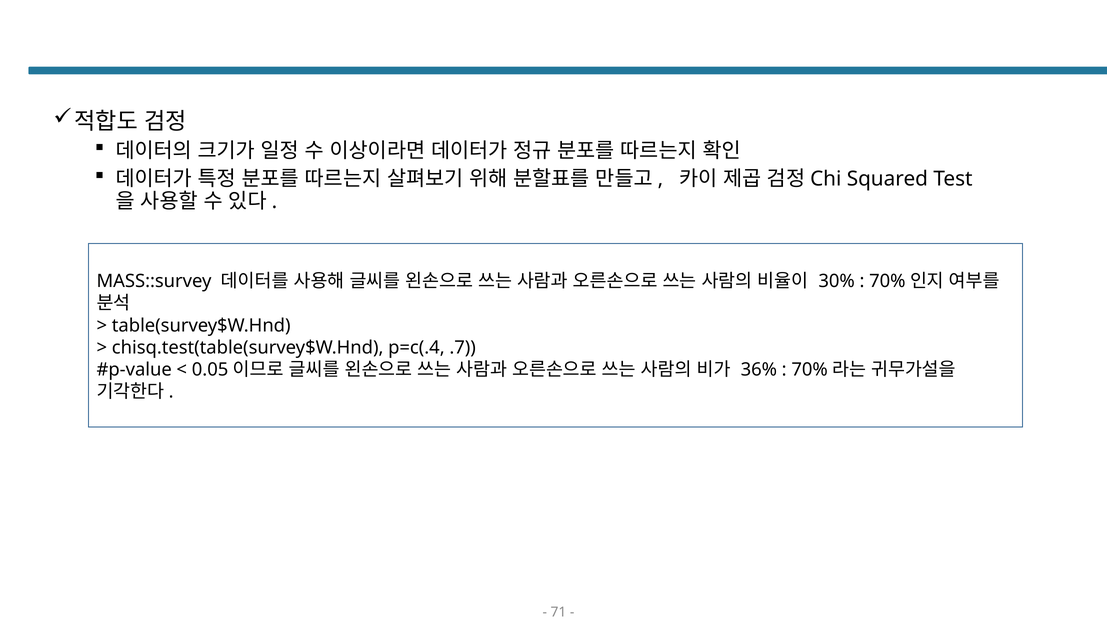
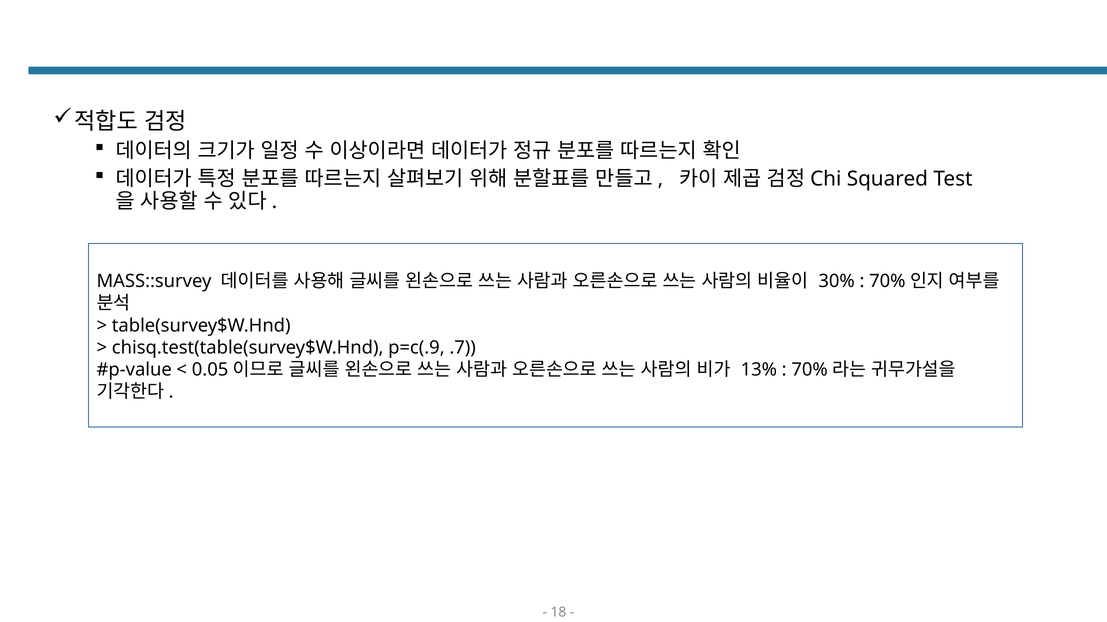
p=c(.4: p=c(.4 -> p=c(.9 (416, 348)
36%: 36% -> 13% (759, 370)
71: 71 -> 18 (559, 613)
